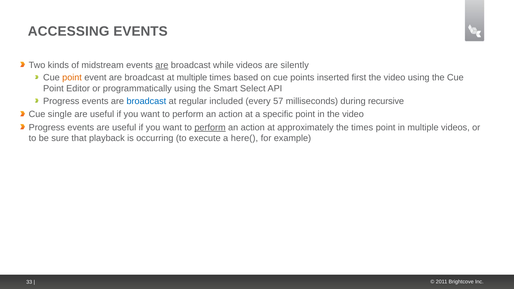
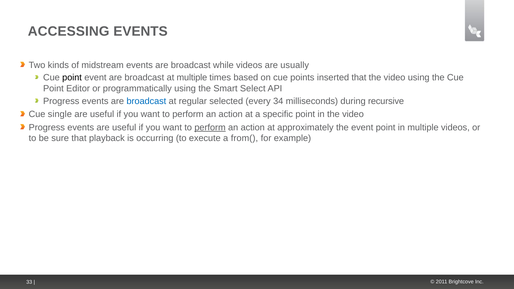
are underline: present -> none (162, 65)
silently: silently -> usually (295, 65)
point colour: orange -> black (72, 78)
inserted first: first -> that (359, 78)
included: included -> selected (226, 101)
57: 57 -> 34 (278, 101)
the times: times -> event (362, 127)
here(: here( -> from( (244, 138)
